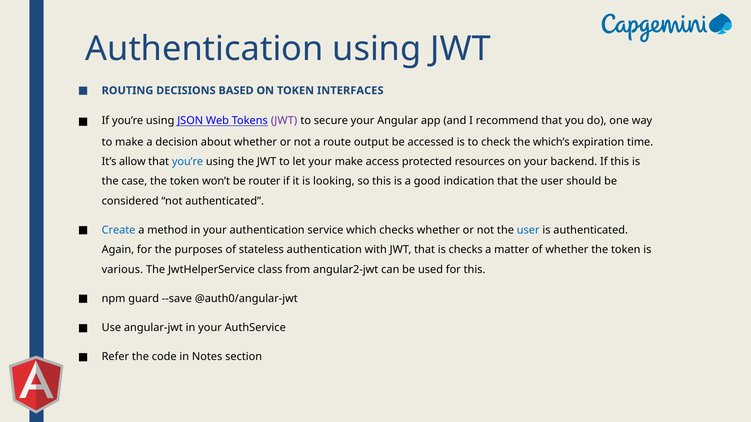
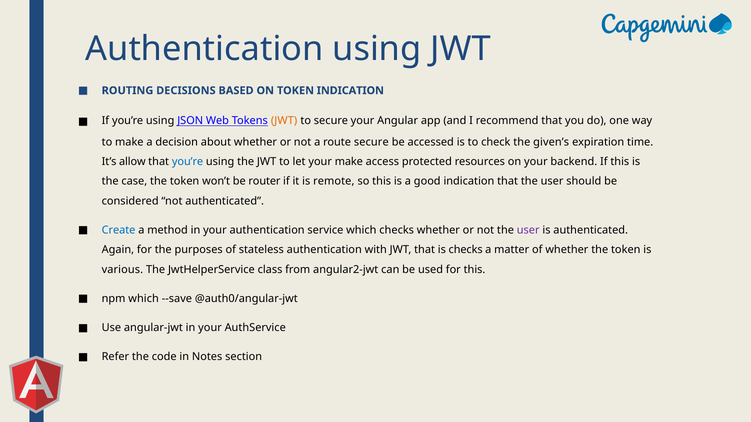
TOKEN INTERFACES: INTERFACES -> INDICATION (350, 91)
JWT colour: purple -> orange (284, 121)
route output: output -> secure (371, 142)
which’s: which’s -> given’s (551, 142)
looking: looking -> remote (334, 182)
user colour: blue -> purple (528, 230)
npm guard: guard -> which (144, 299)
